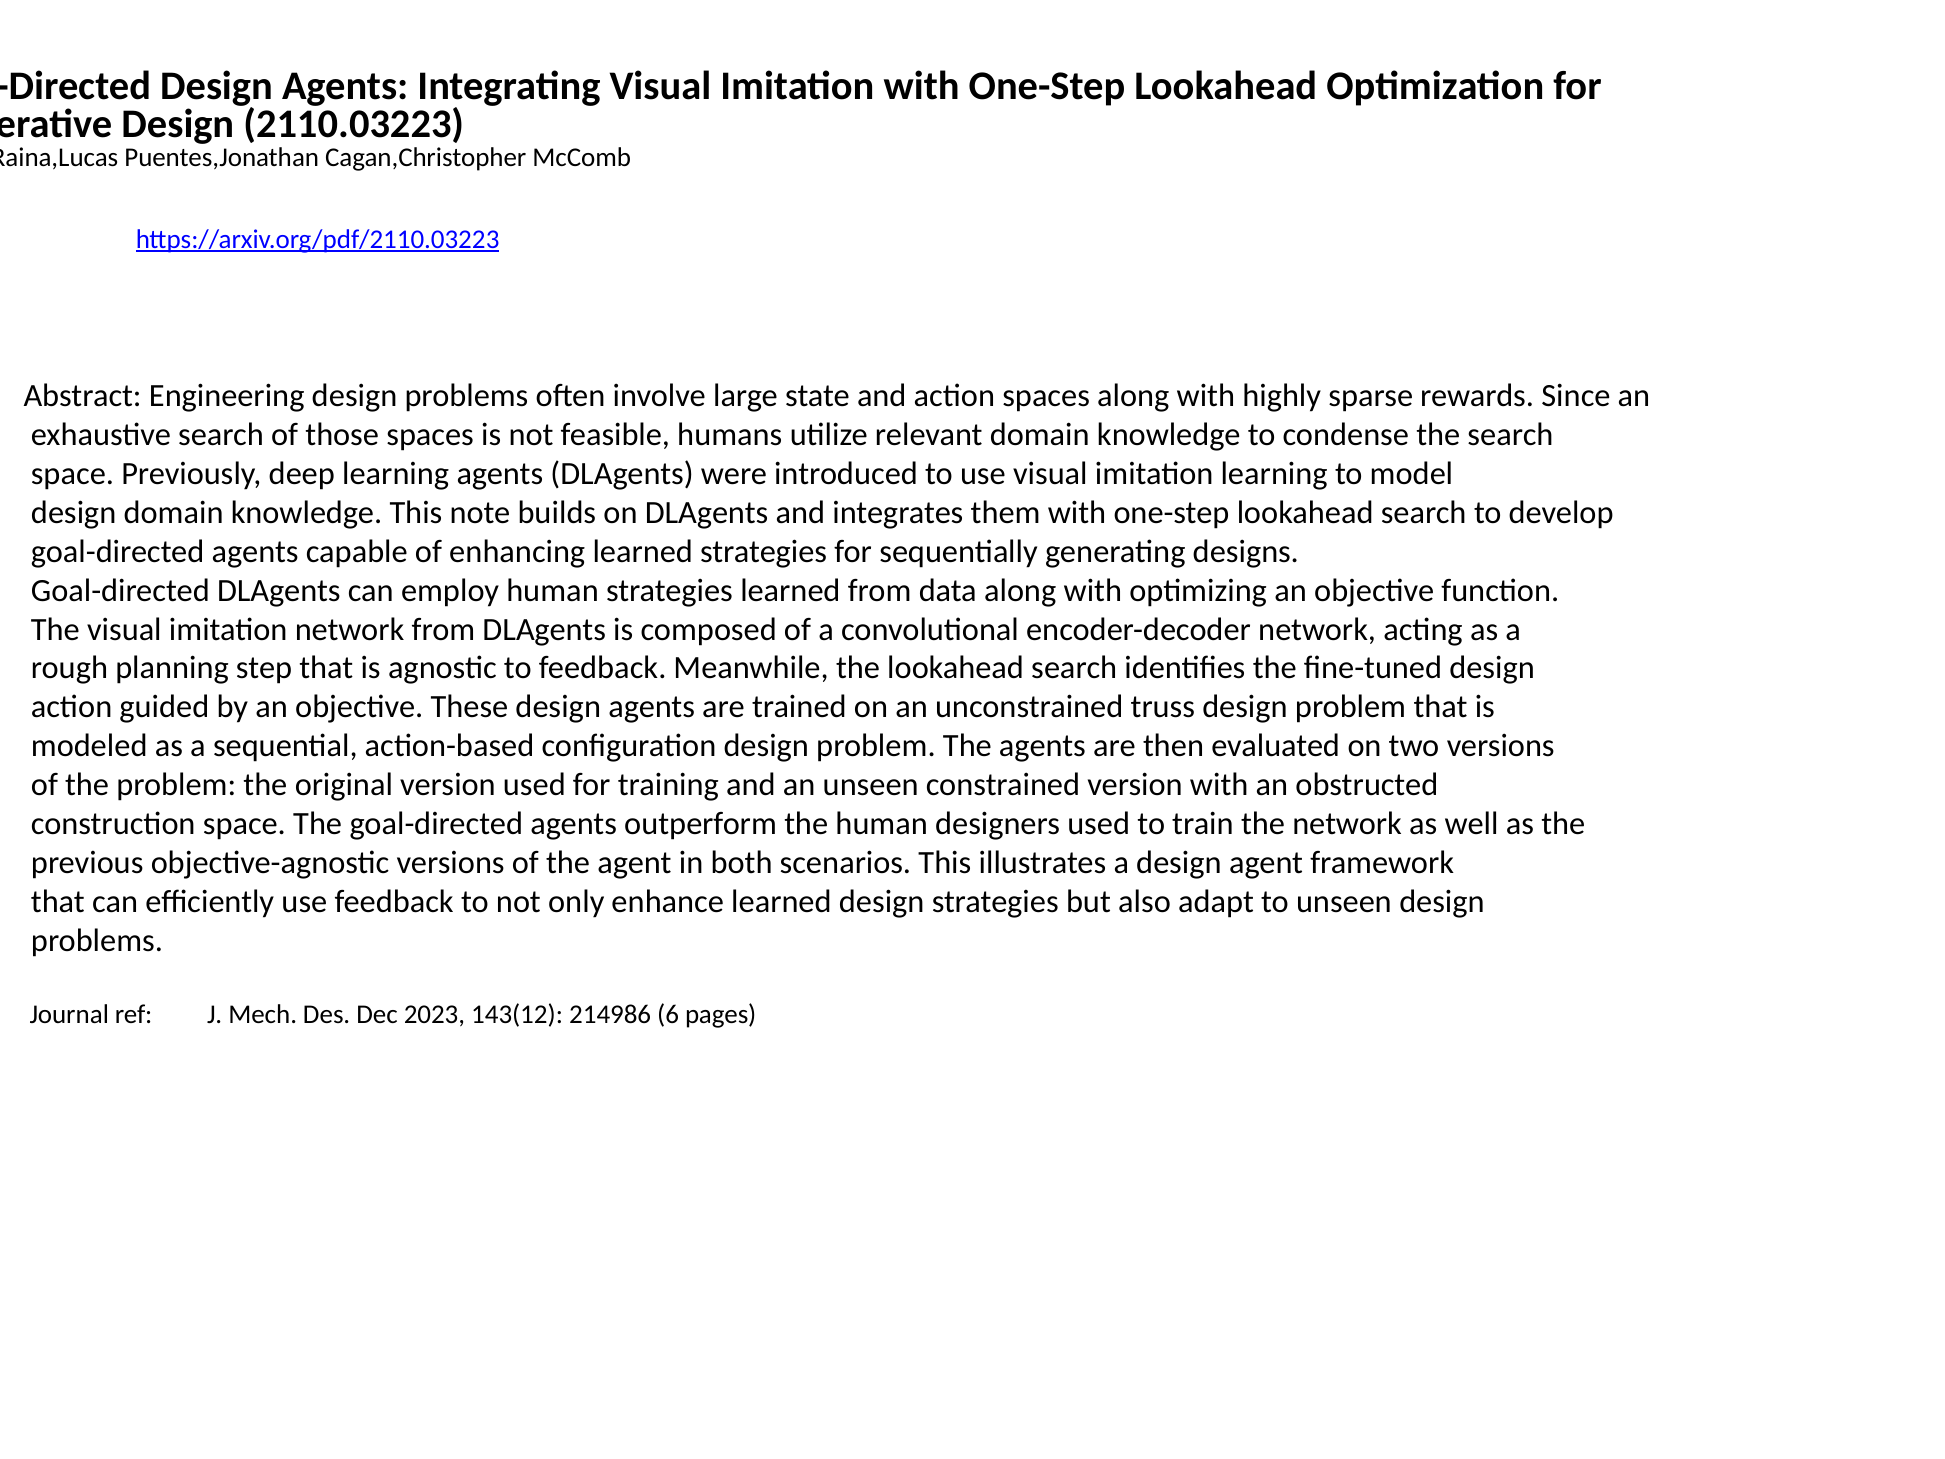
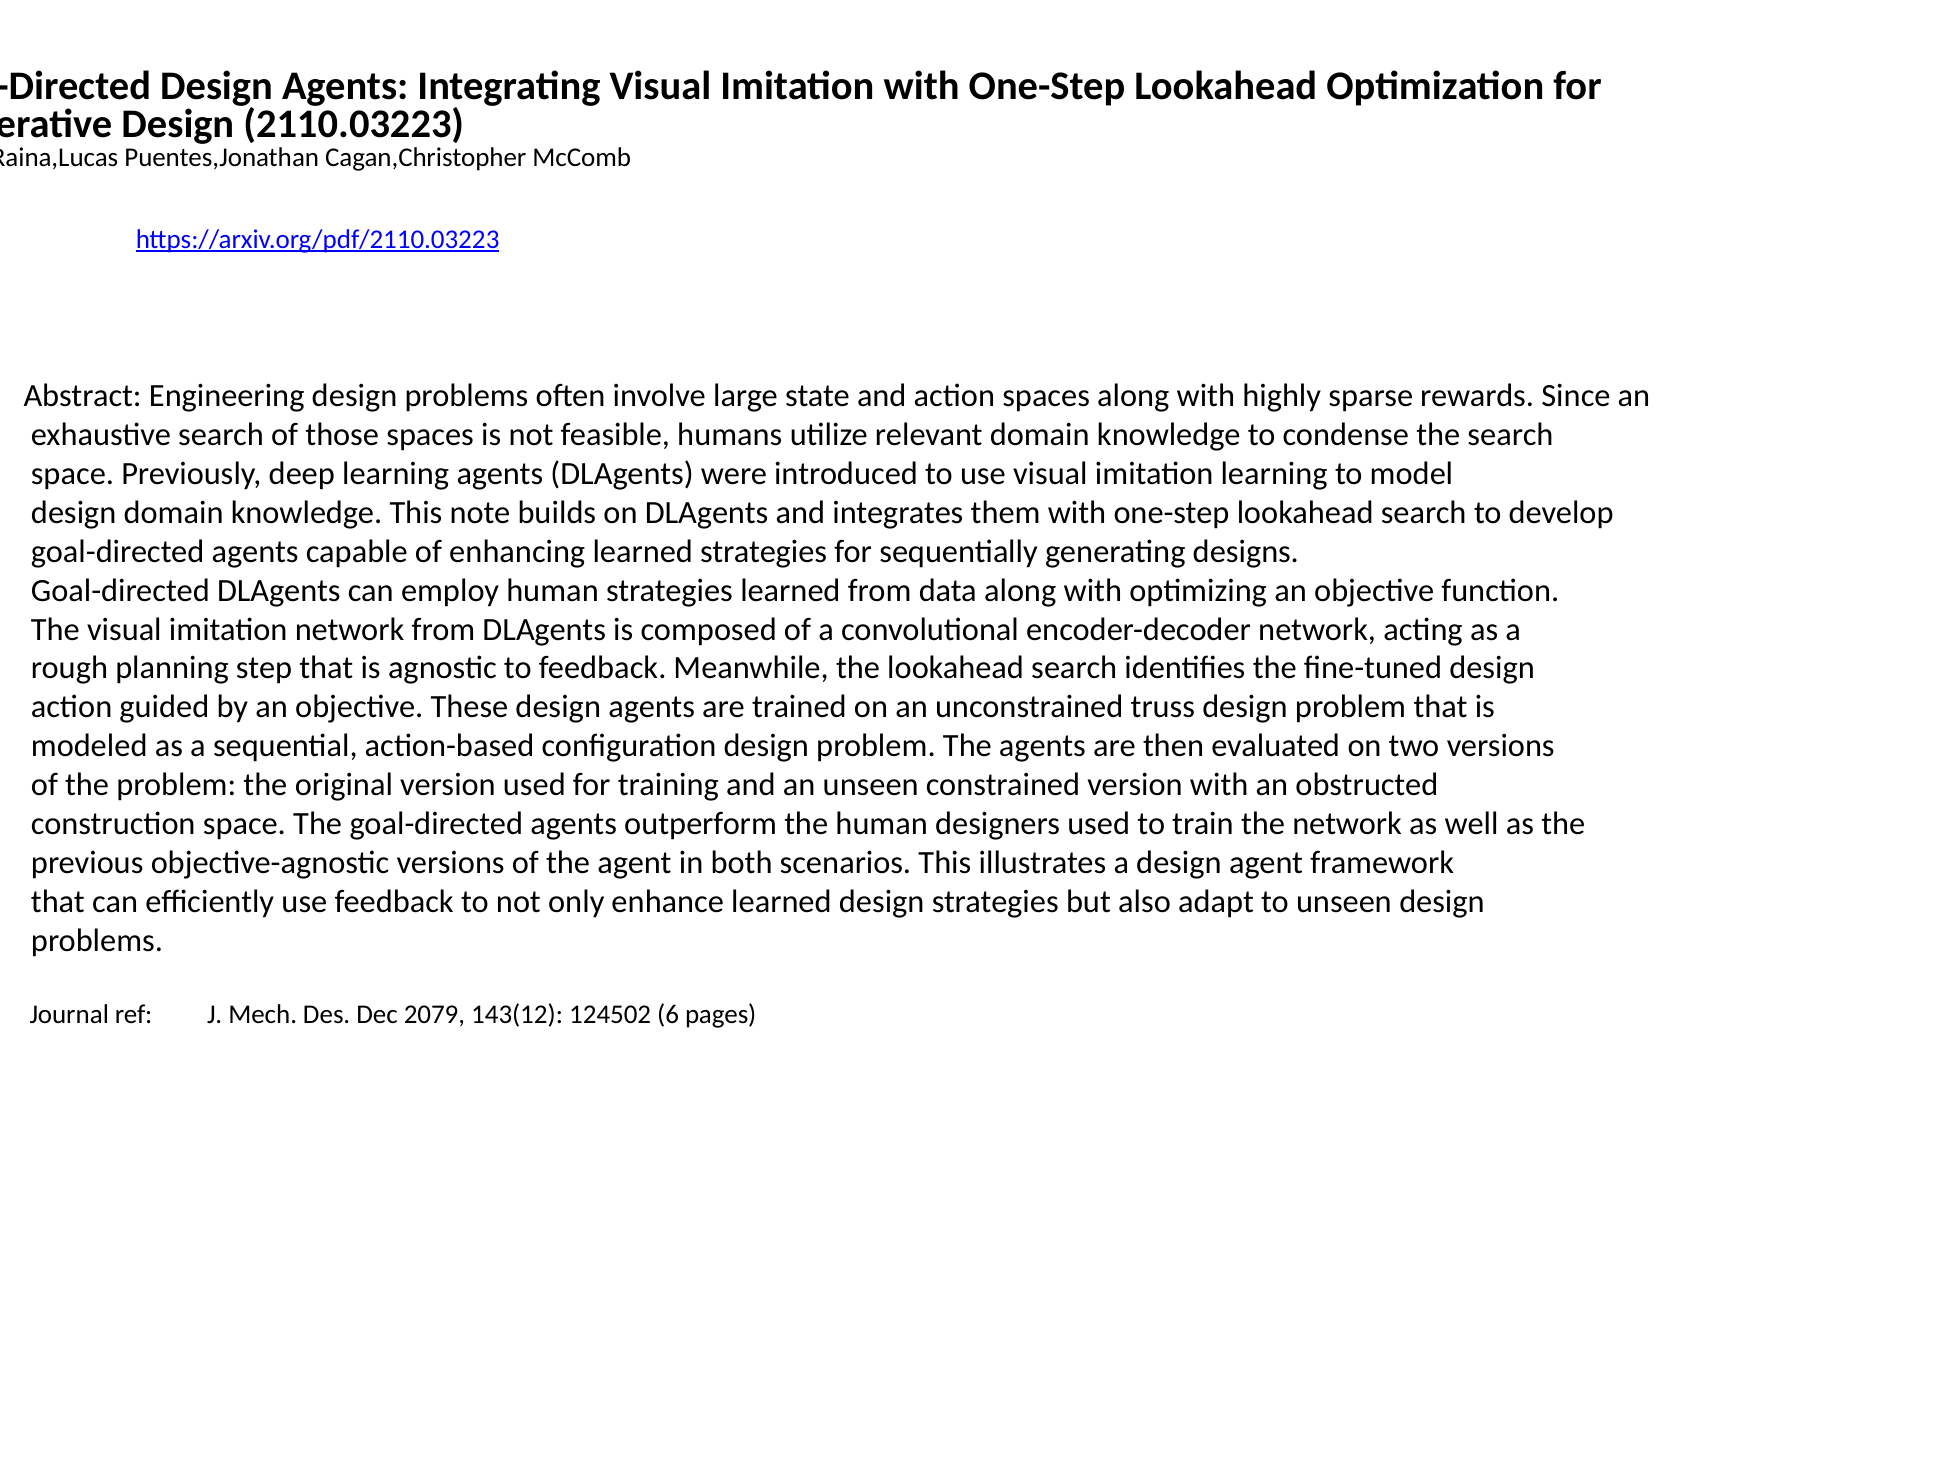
2023: 2023 -> 2079 (434, 1015)
214986: 214986 -> 124502 (610, 1015)
